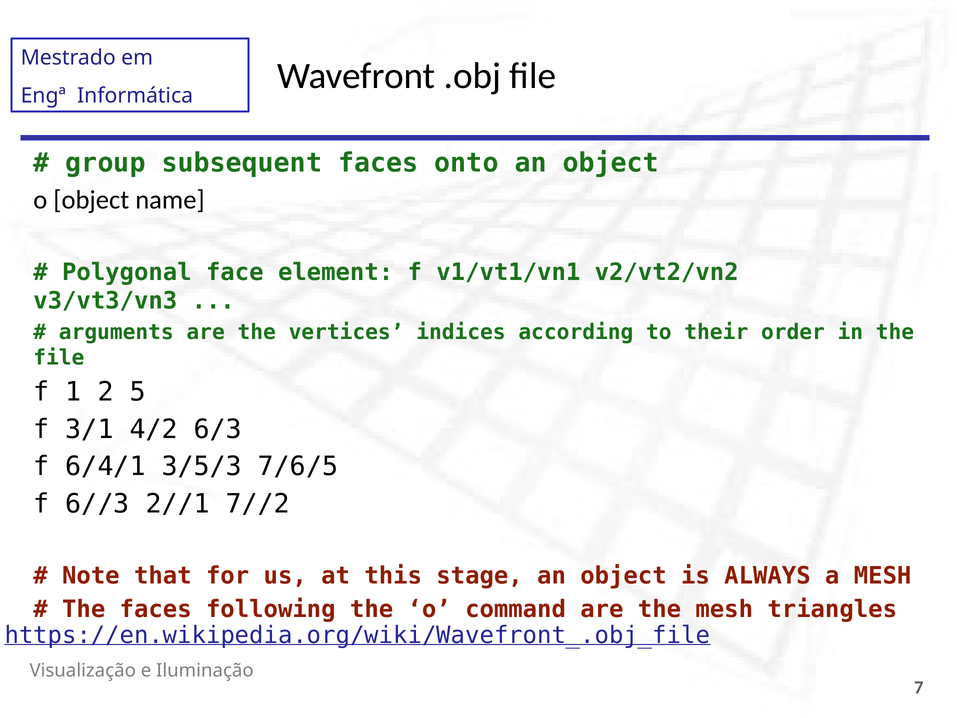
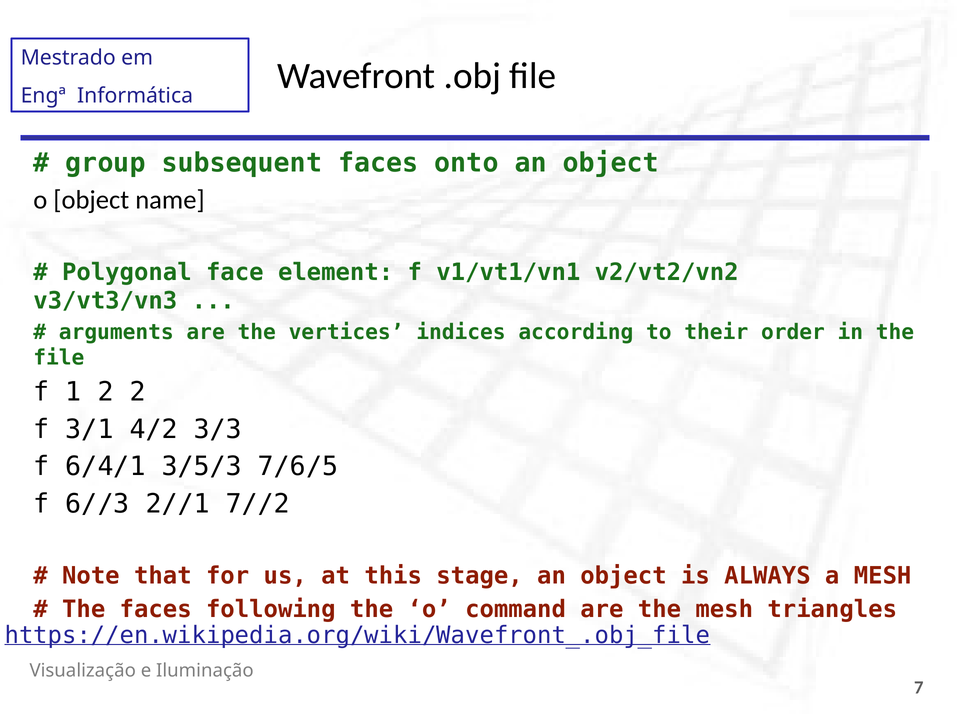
2 5: 5 -> 2 (138, 392)
6/3: 6/3 -> 3/3 (218, 429)
